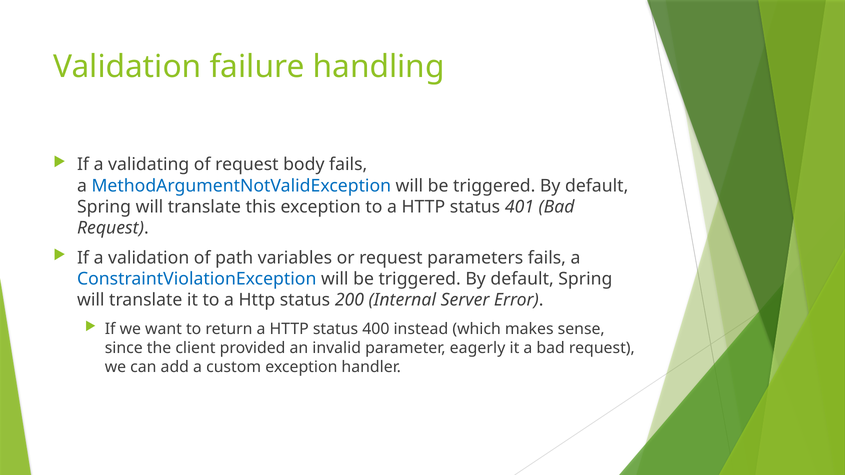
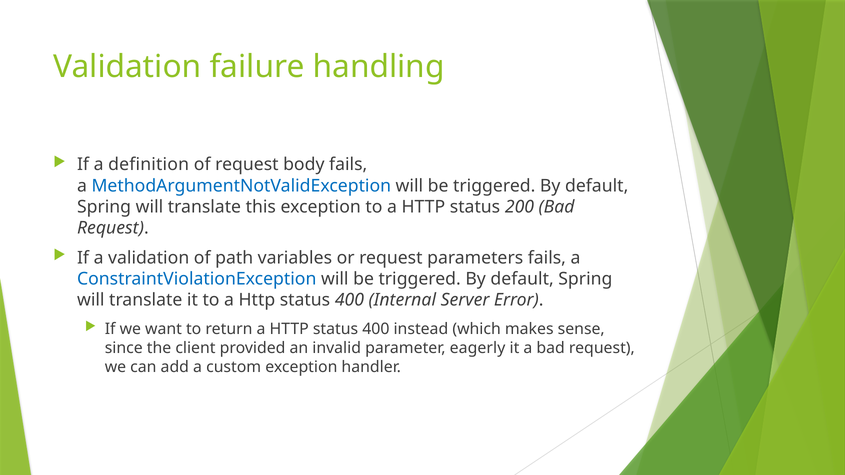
validating: validating -> definition (149, 165)
401: 401 -> 200 (519, 207)
200: 200 -> 400 (349, 300)
